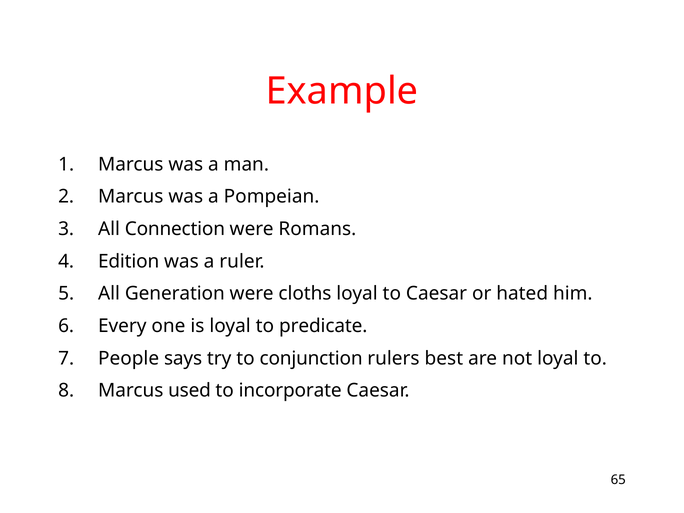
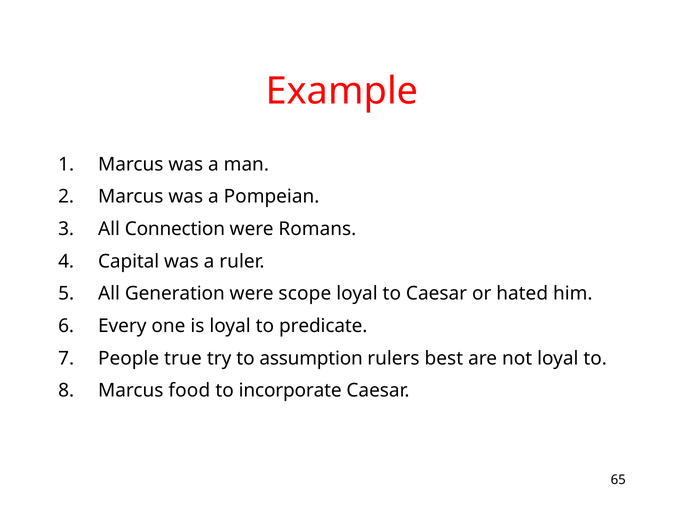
Edition: Edition -> Capital (129, 261)
cloths: cloths -> scope (305, 294)
says: says -> true (183, 358)
conjunction: conjunction -> assumption (311, 358)
used: used -> food (189, 391)
